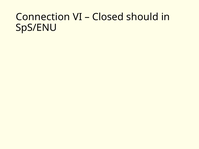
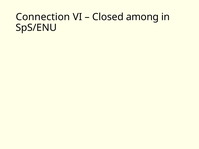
should: should -> among (142, 17)
